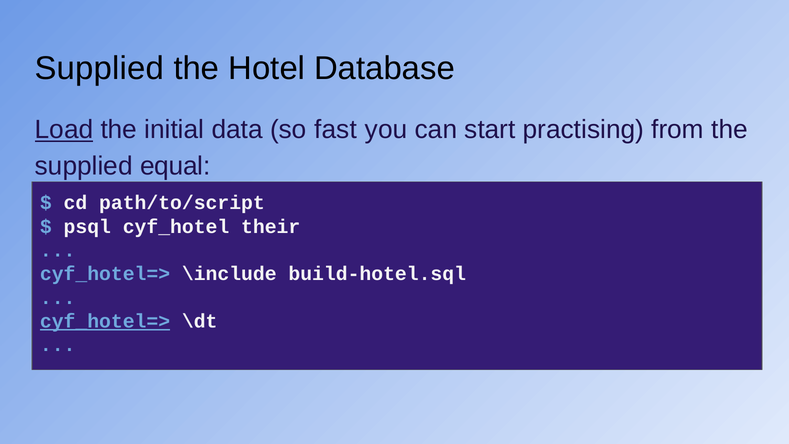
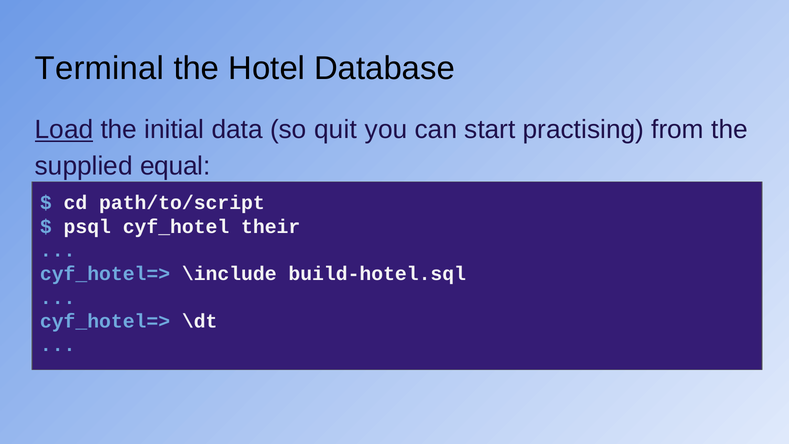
Supplied: Supplied -> Terminal (99, 68)
fast: fast -> quit (336, 130)
cyf_hotel=> underline: present -> none (105, 321)
